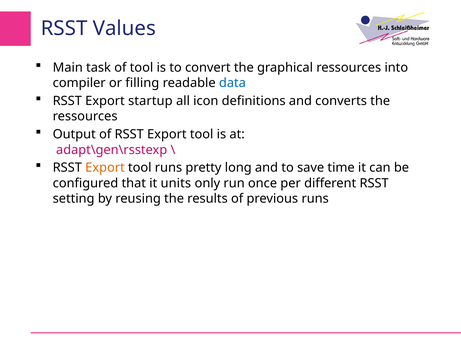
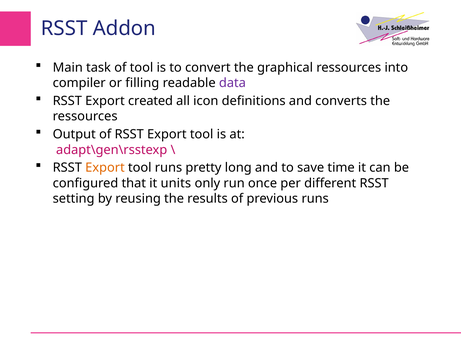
Values: Values -> Addon (124, 28)
data colour: blue -> purple (232, 83)
startup: startup -> created (150, 101)
